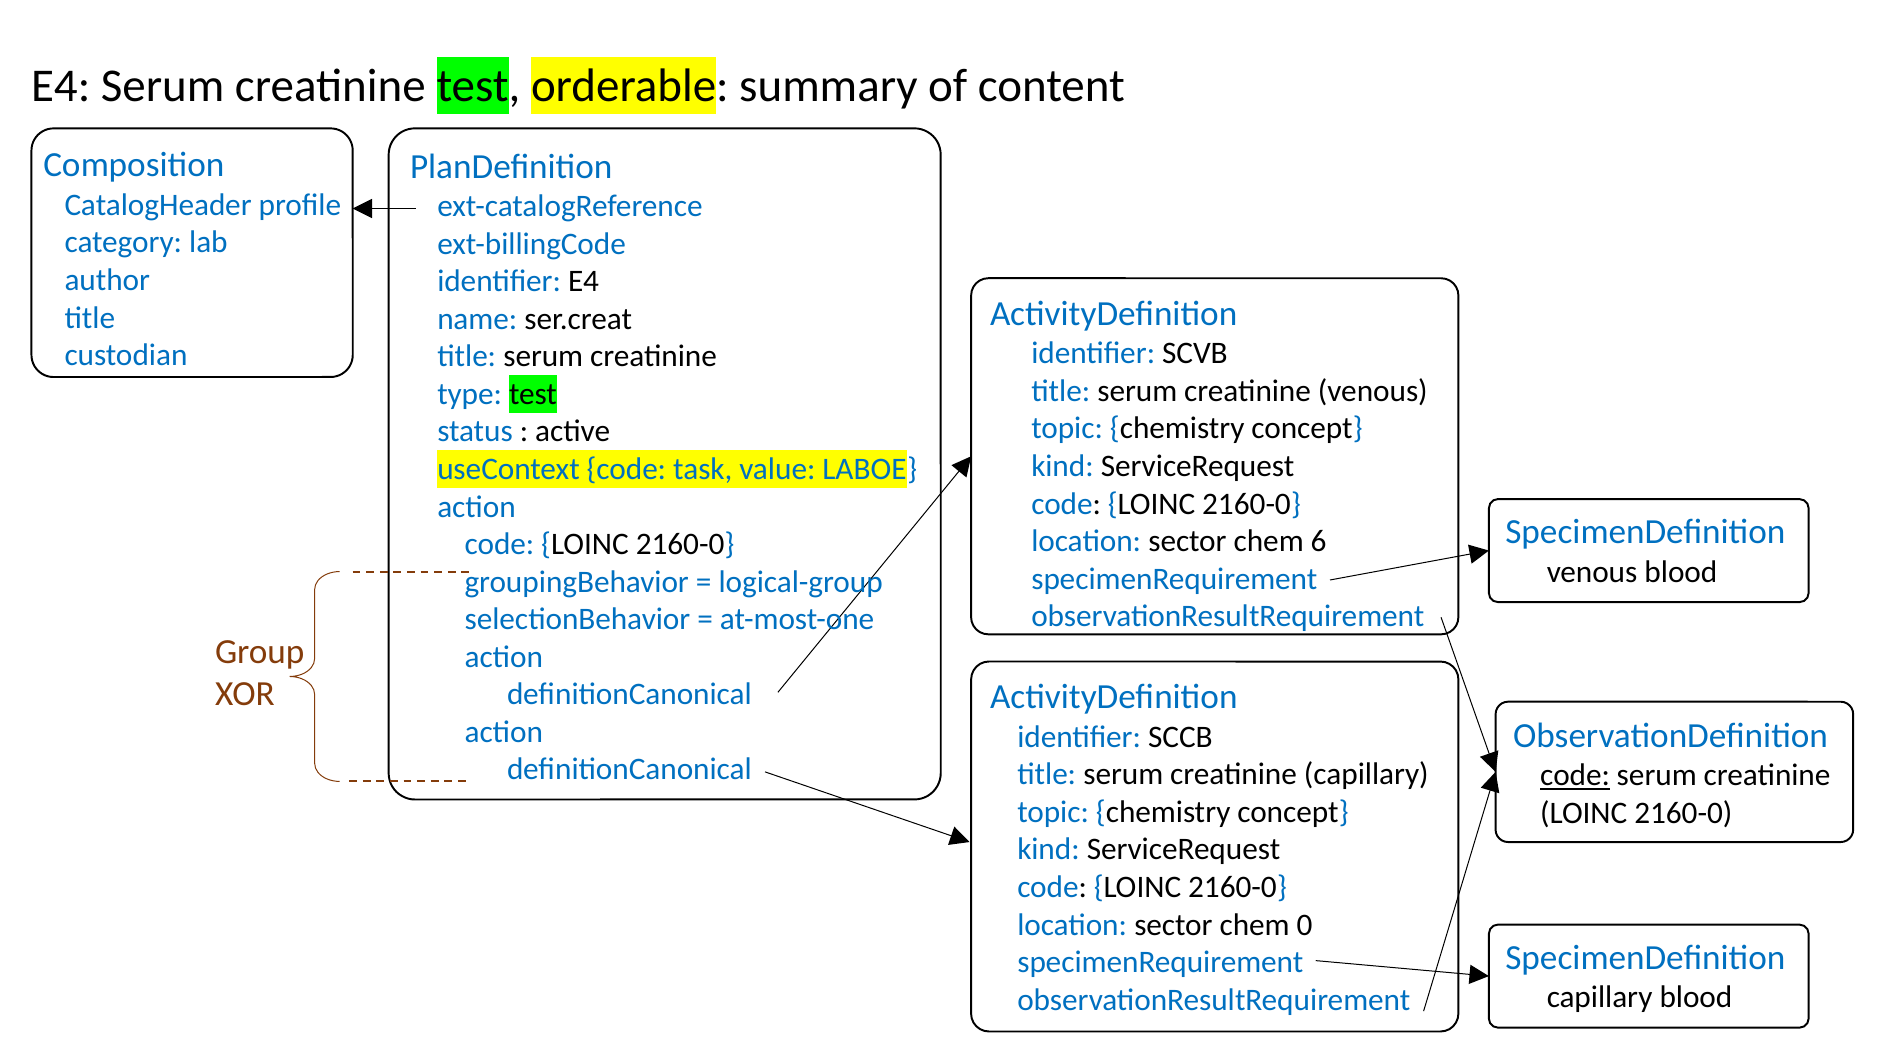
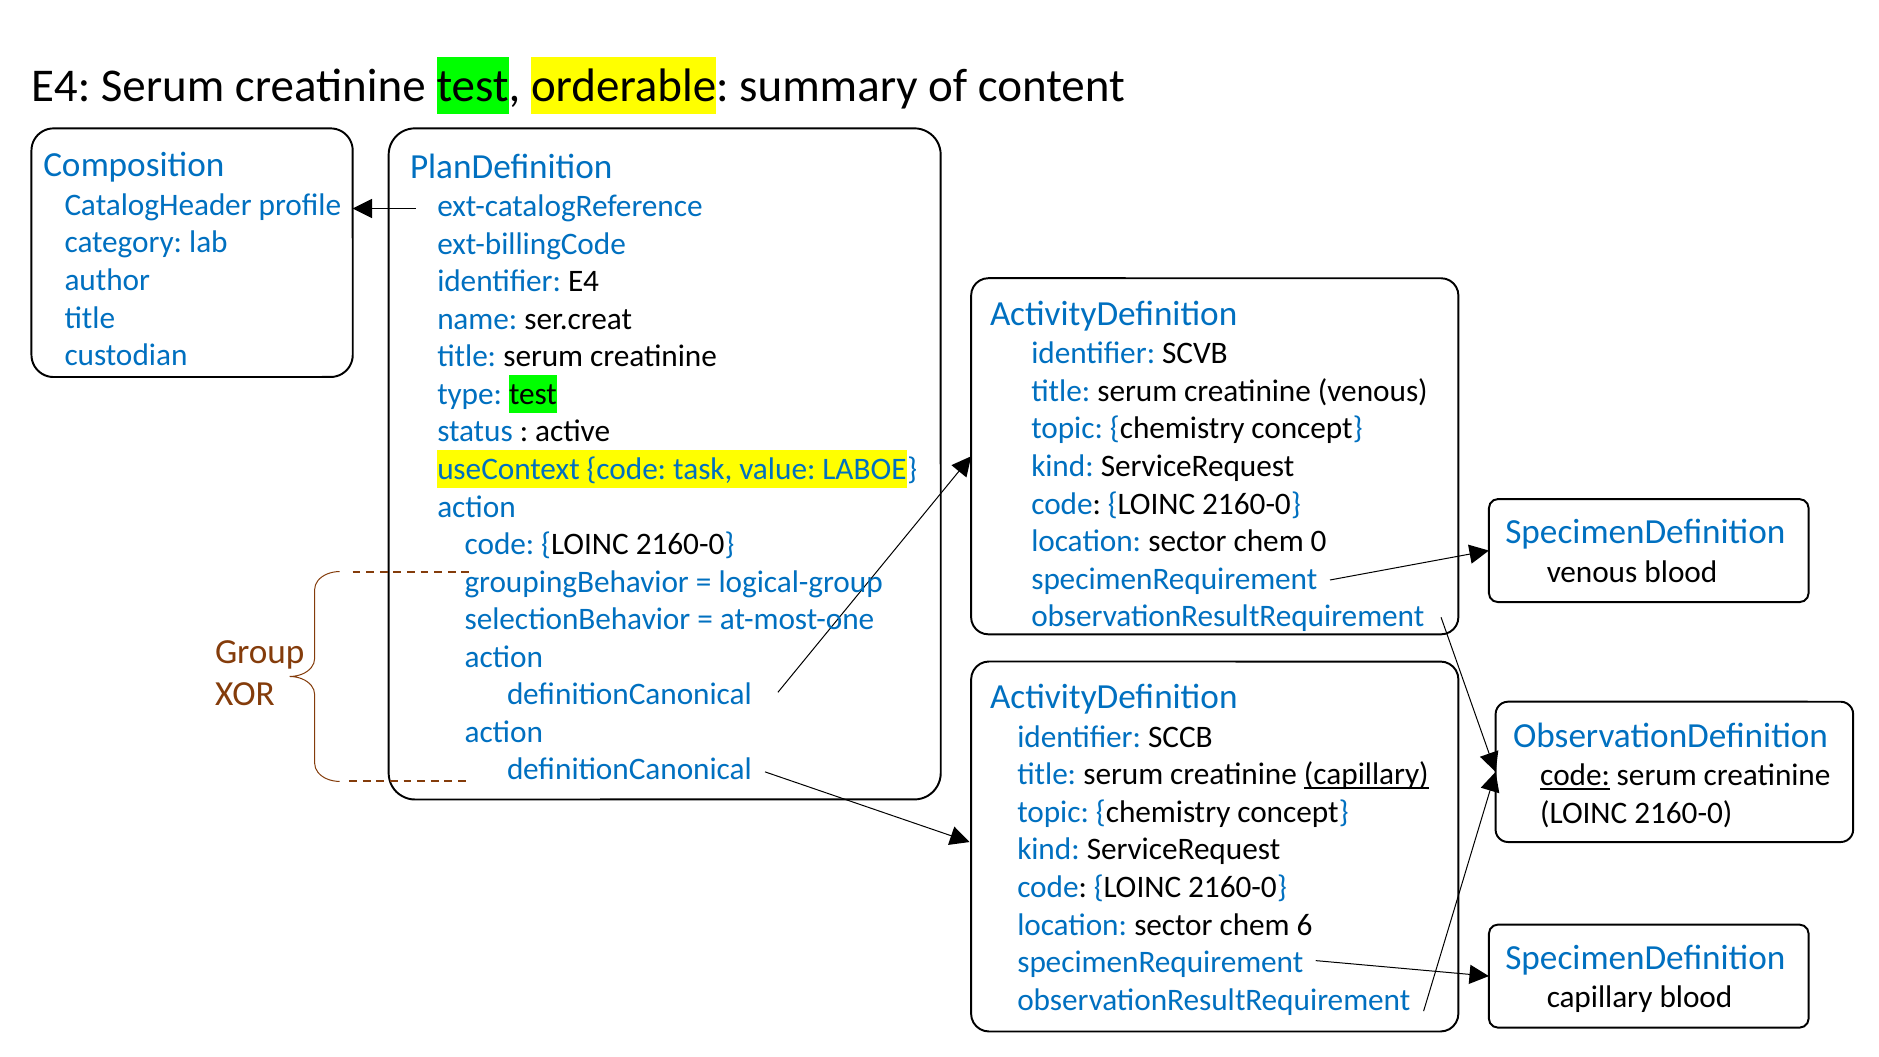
6: 6 -> 0 (1319, 541)
capillary underline: none -> present (1366, 774)
0: 0 -> 6 (1305, 925)
